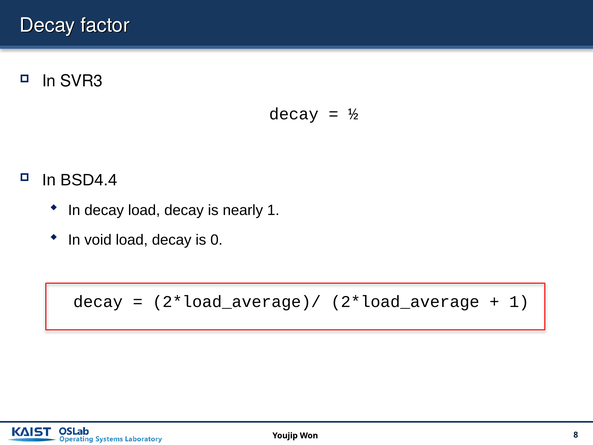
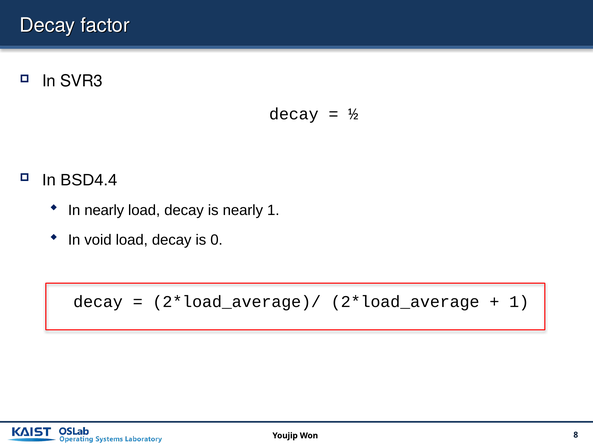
In decay: decay -> nearly (104, 210)
